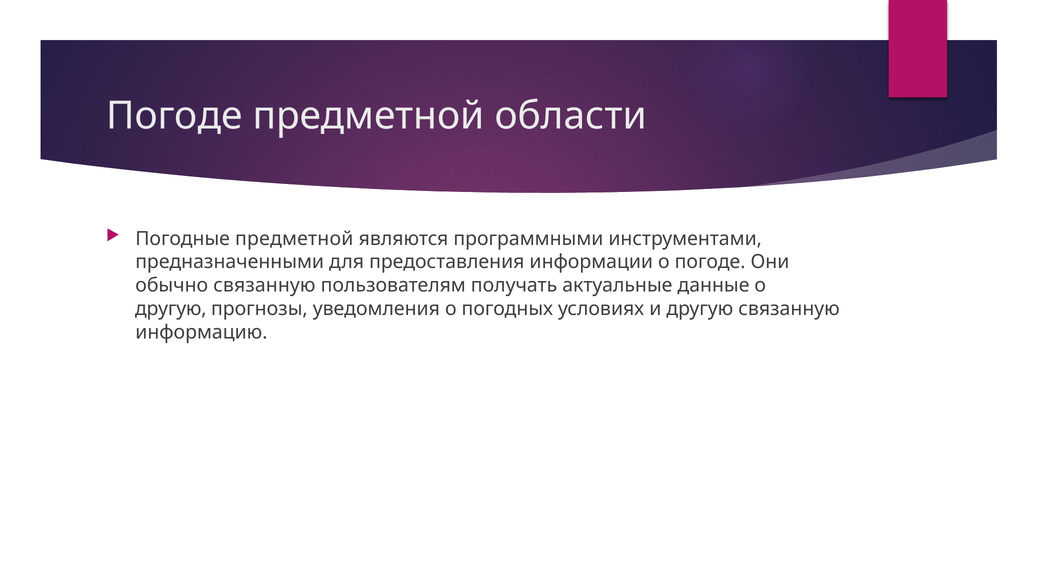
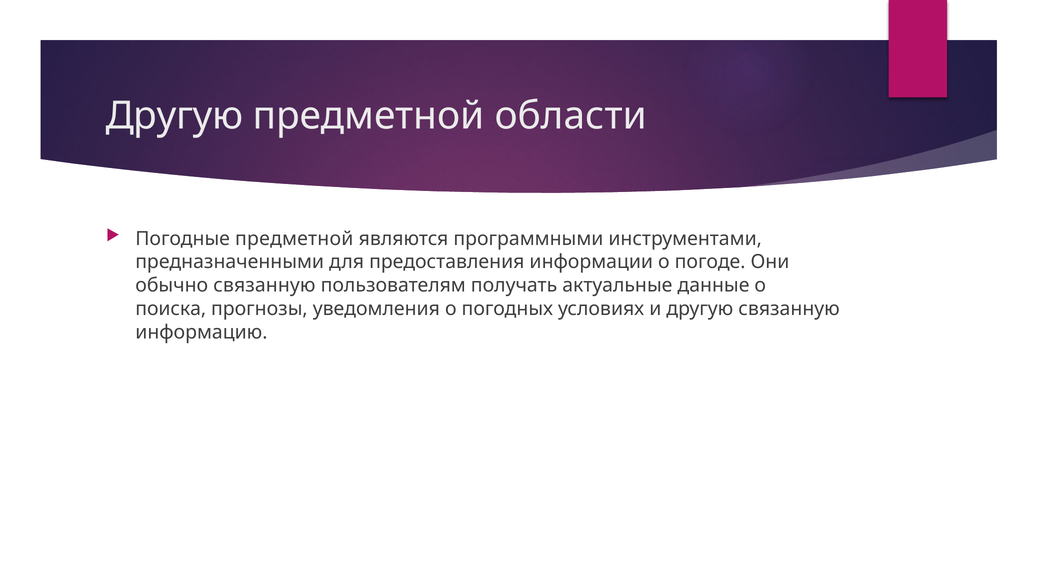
Погоде: Погоде -> Другую (174, 116)
другую: другую -> поиска (171, 309)
